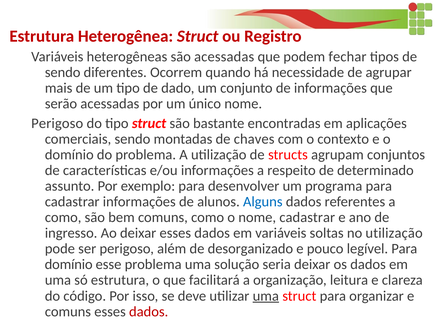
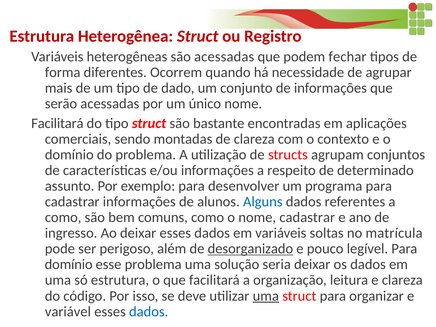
sendo: sendo -> forma (63, 72)
Perigoso: Perigoso -> Facilitará (57, 123)
de chaves: chaves -> clareza (254, 139)
no utilização: utilização -> matrícula (394, 233)
desorganizado underline: none -> present (250, 249)
comuns: comuns -> variável (68, 312)
dados colour: red -> blue (149, 312)
